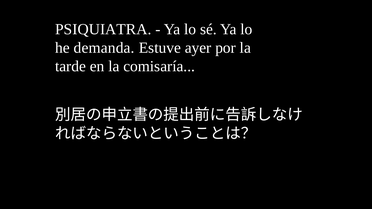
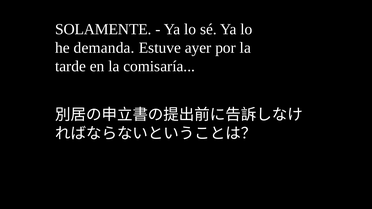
PSIQUIATRA: PSIQUIATRA -> SOLAMENTE (103, 29)
